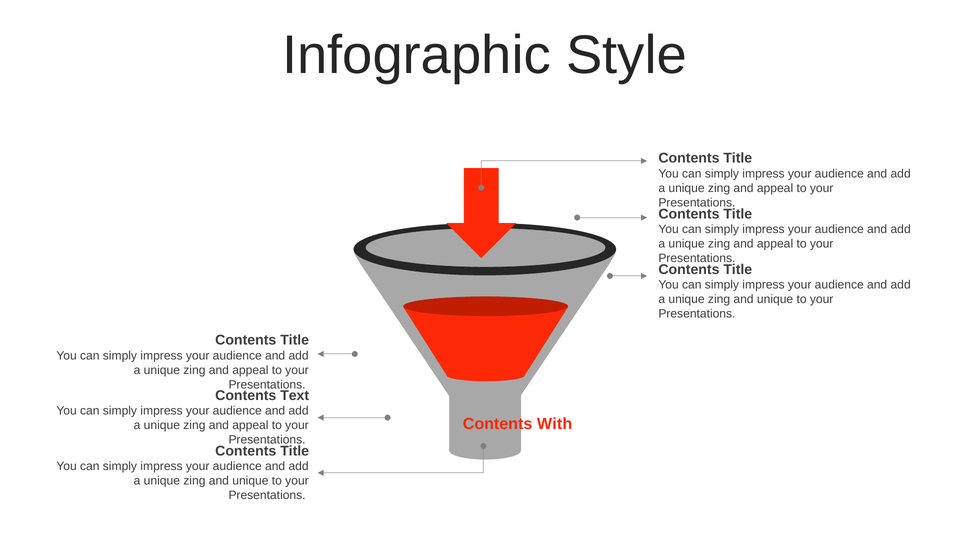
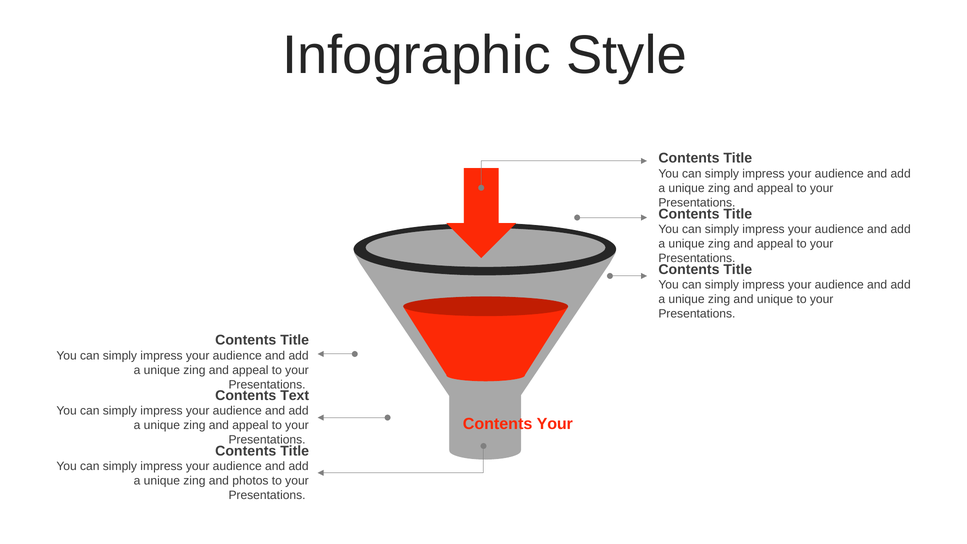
Contents With: With -> Your (555, 424)
unique: unique -> photos (250, 481)
